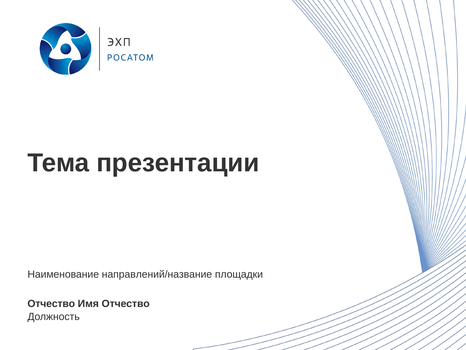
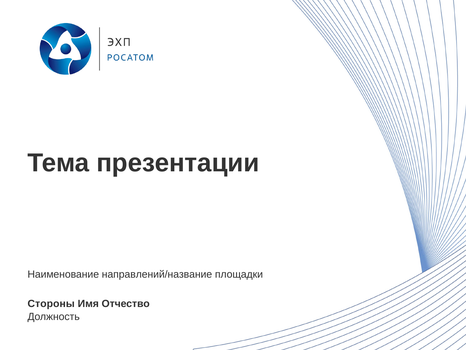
Отчество: Отчество -> Стороны (51, 303)
